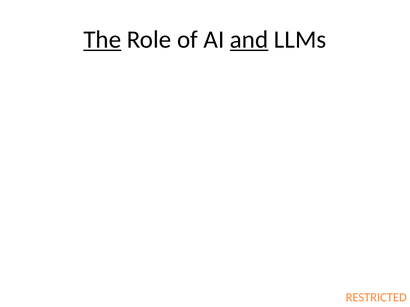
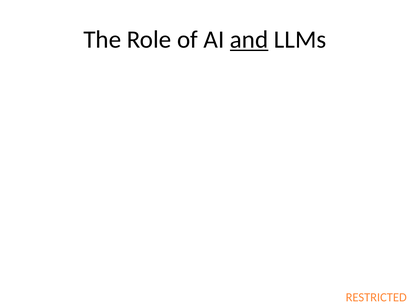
The underline: present -> none (102, 40)
